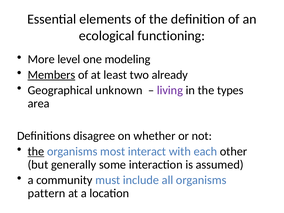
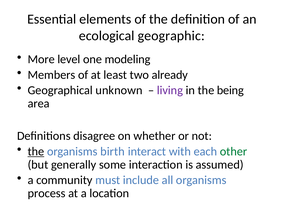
functioning: functioning -> geographic (171, 36)
Members underline: present -> none (52, 75)
types: types -> being (230, 90)
most: most -> birth (113, 151)
other colour: black -> green (234, 151)
pattern: pattern -> process (47, 193)
